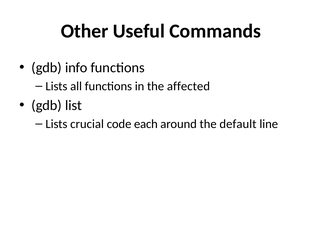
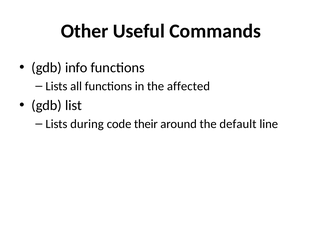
crucial: crucial -> during (87, 124)
each: each -> their (146, 124)
